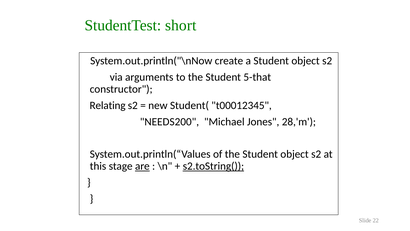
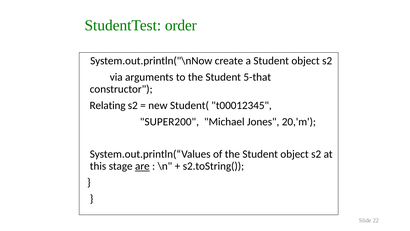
short: short -> order (181, 25)
NEEDS200: NEEDS200 -> SUPER200 (169, 122)
28,'m: 28,'m -> 20,'m (299, 122)
s2.toString( underline: present -> none (213, 166)
